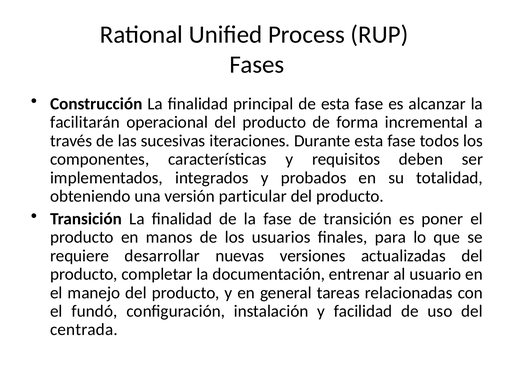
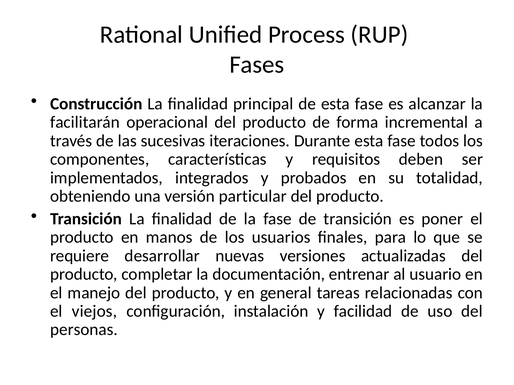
fundó: fundó -> viejos (94, 312)
centrada: centrada -> personas (84, 330)
